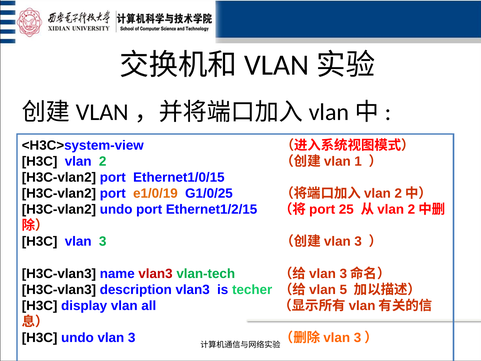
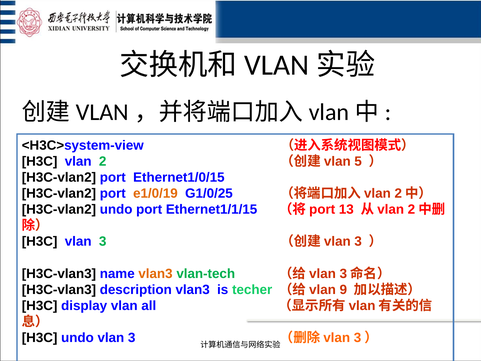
1: 1 -> 5 (358, 161)
Ethernet1/2/15: Ethernet1/2/15 -> Ethernet1/1/15 (212, 209)
25: 25 -> 13 (346, 209)
vlan3 colour: red -> orange (155, 273)
5: 5 -> 9 (343, 290)
